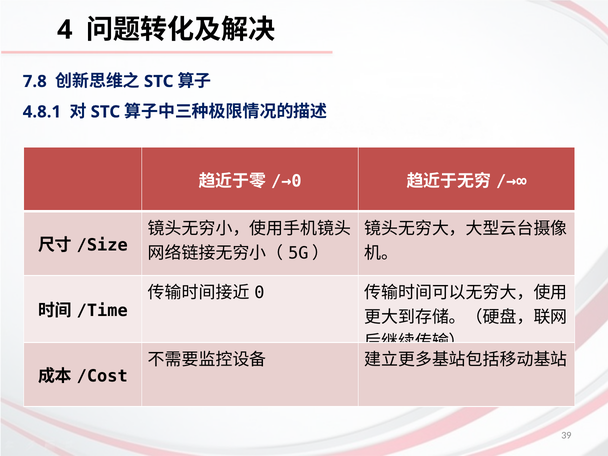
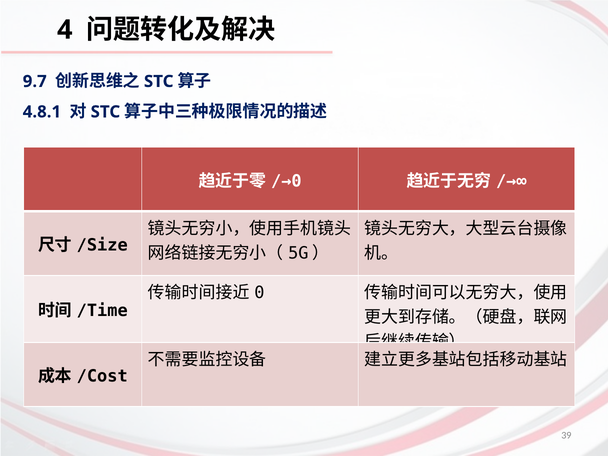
7.8: 7.8 -> 9.7 (35, 81)
